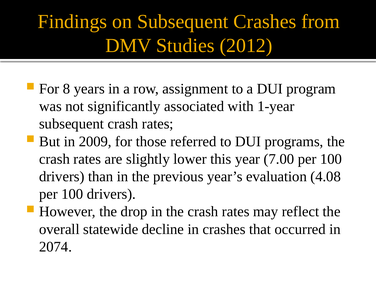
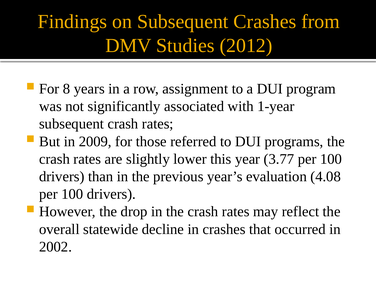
7.00: 7.00 -> 3.77 (279, 159)
2074: 2074 -> 2002 (56, 247)
